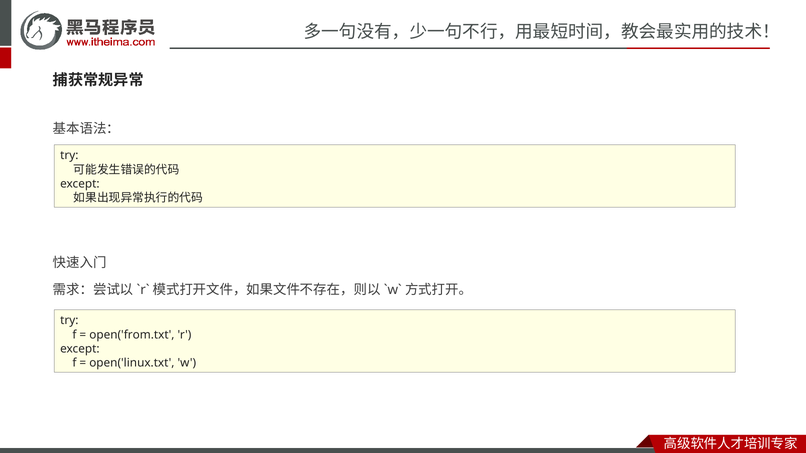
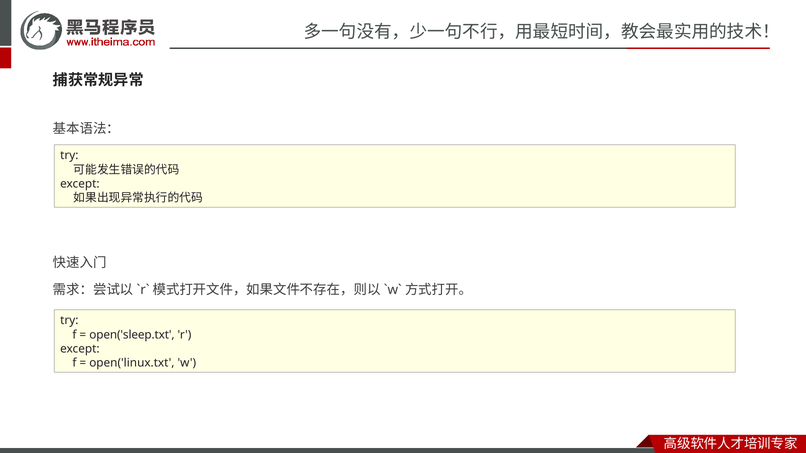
open('from.txt: open('from.txt -> open('sleep.txt (132, 335)
